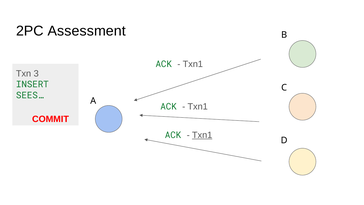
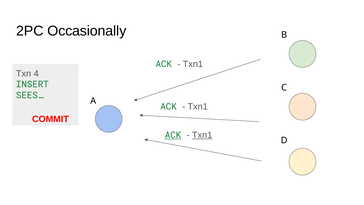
Assessment: Assessment -> Occasionally (87, 31)
3: 3 -> 4 (36, 73)
ACK underline: none -> present (173, 135)
